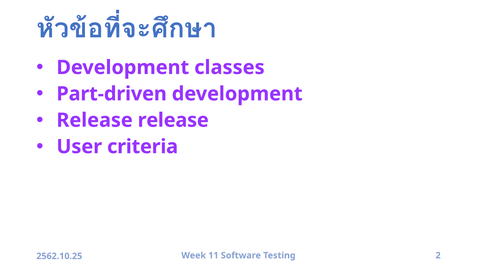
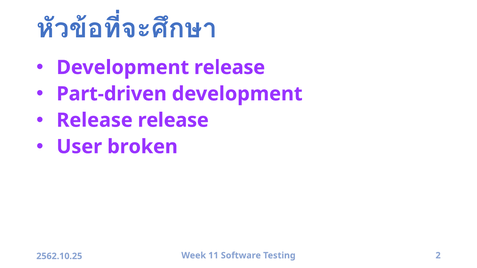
Development classes: classes -> release (230, 68)
criteria: criteria -> broken (143, 147)
